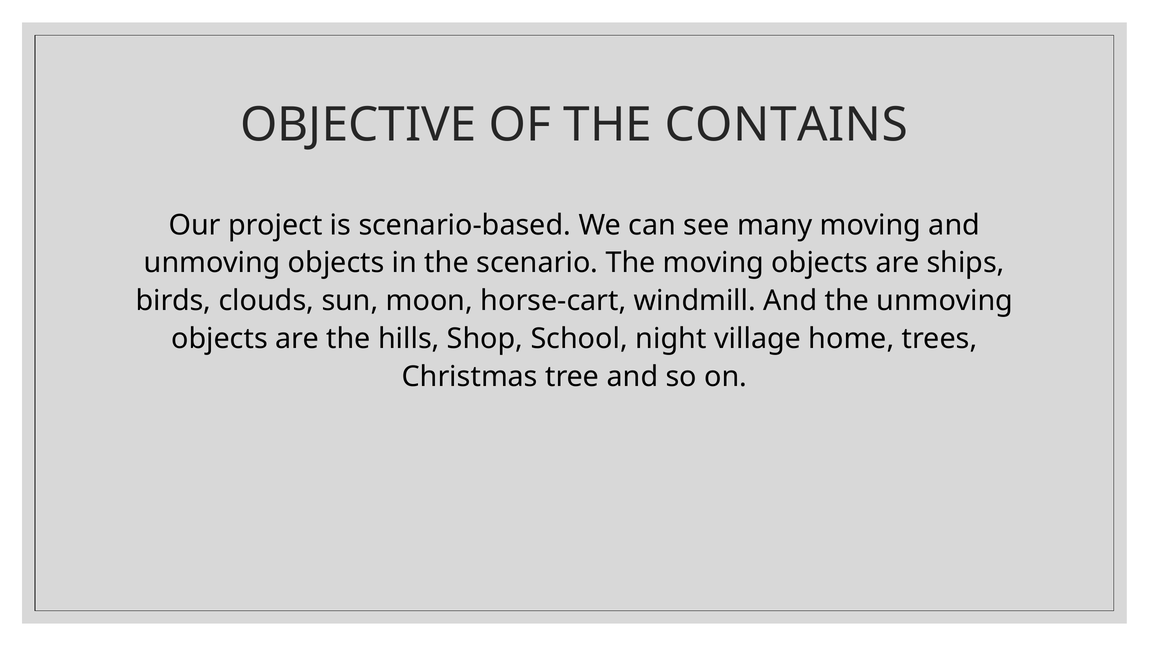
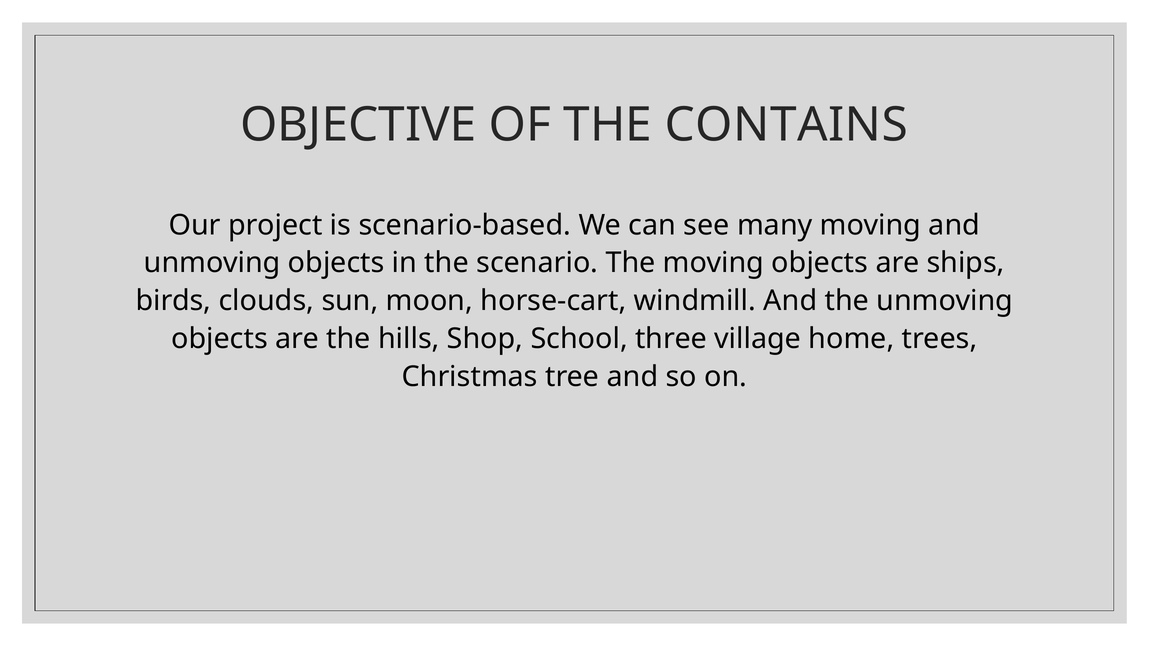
night: night -> three (671, 339)
